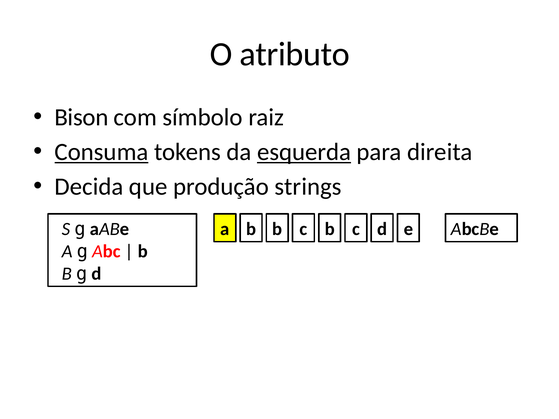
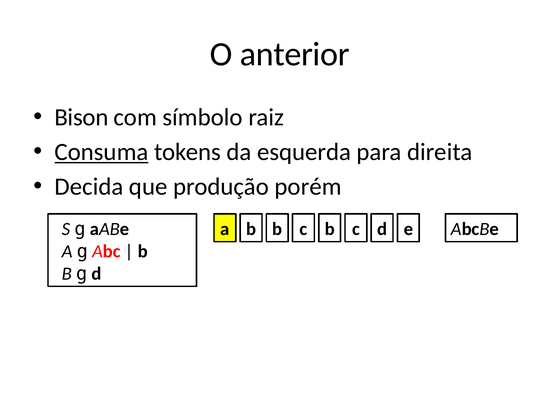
atributo: atributo -> anterior (295, 54)
esquerda underline: present -> none (304, 152)
strings: strings -> porém (308, 187)
